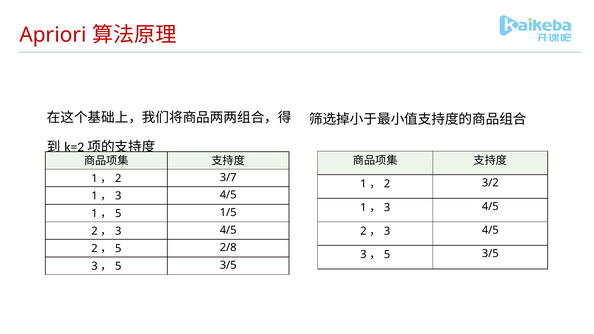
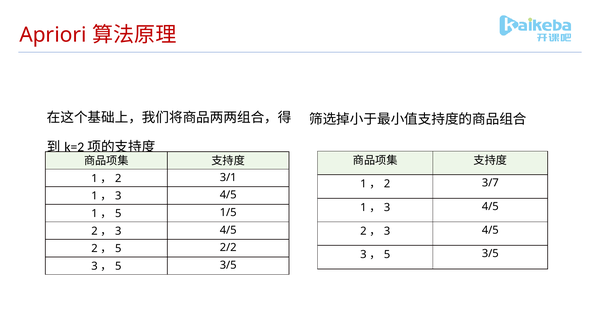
3/7: 3/7 -> 3/1 (228, 177)
3/2: 3/2 -> 3/7 (490, 183)
2/8: 2/8 -> 2/2 (228, 248)
